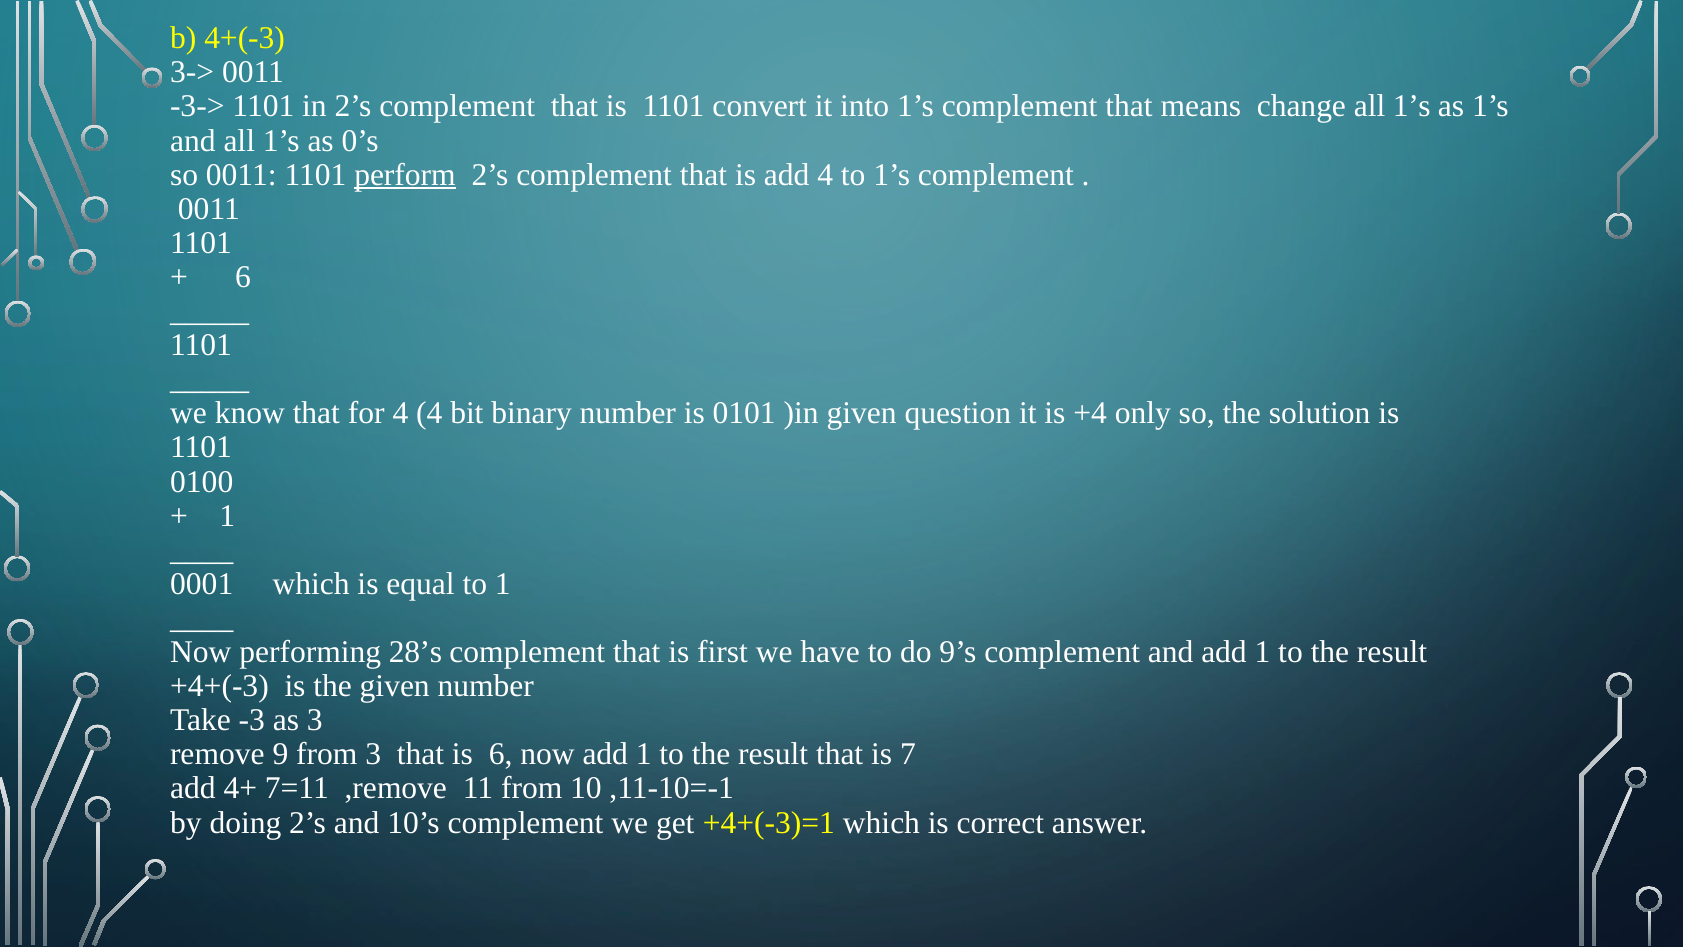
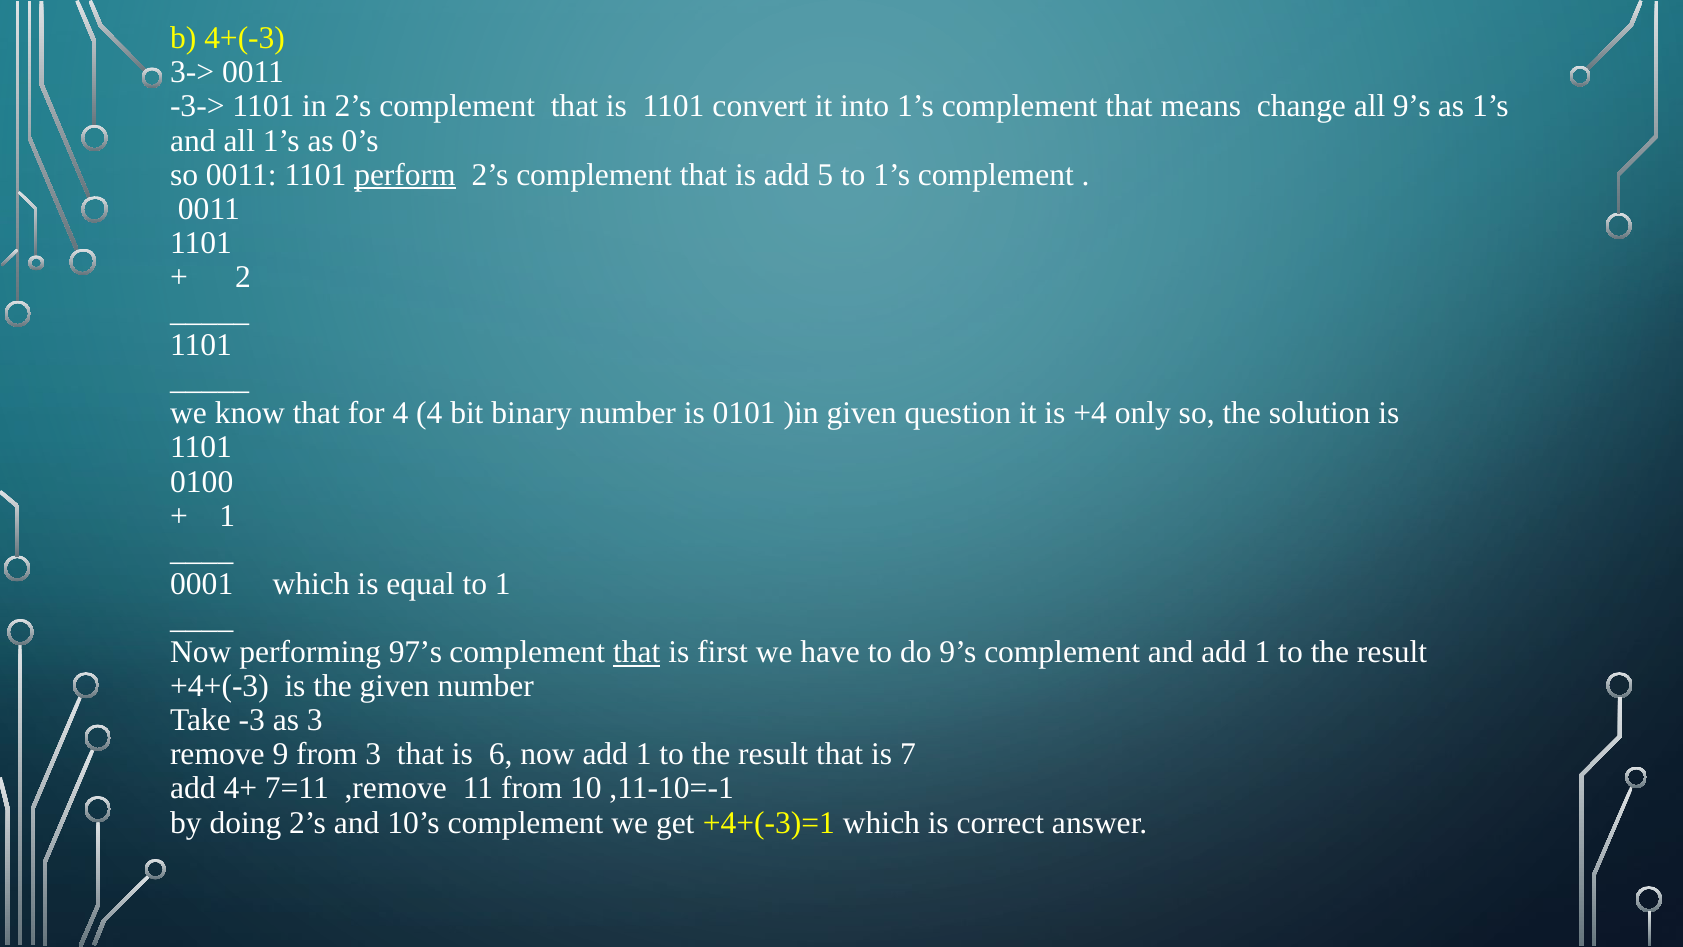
change all 1’s: 1’s -> 9’s (1412, 106)
add 4: 4 -> 5 (825, 175)
6: 6 -> 2 (243, 277)
28’s: 28’s -> 97’s (416, 652)
that underline: none -> present (637, 652)
